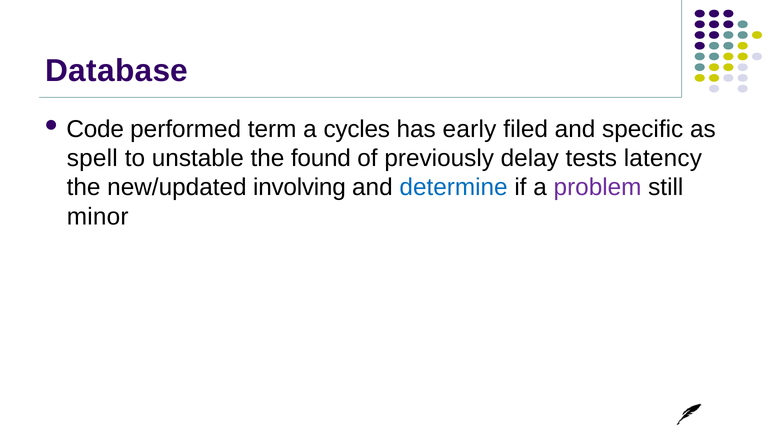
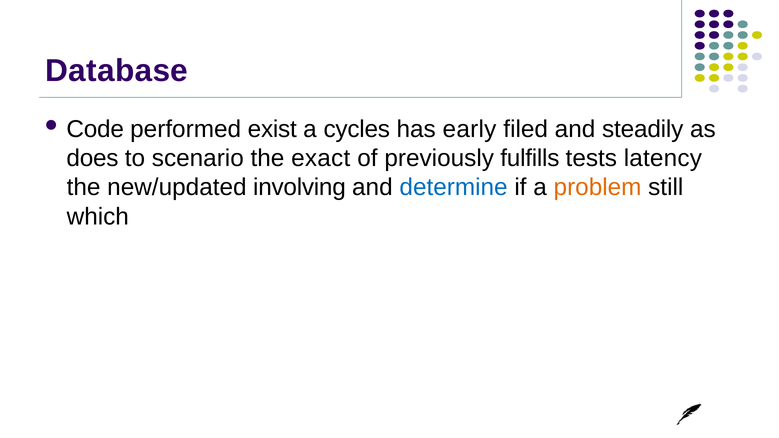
term: term -> exist (272, 129)
specific: specific -> steadily (643, 129)
spell: spell -> does (93, 158)
unstable: unstable -> scenario (198, 158)
found: found -> exact (321, 158)
delay: delay -> fulfills (530, 158)
problem colour: purple -> orange (598, 188)
minor: minor -> which (98, 217)
